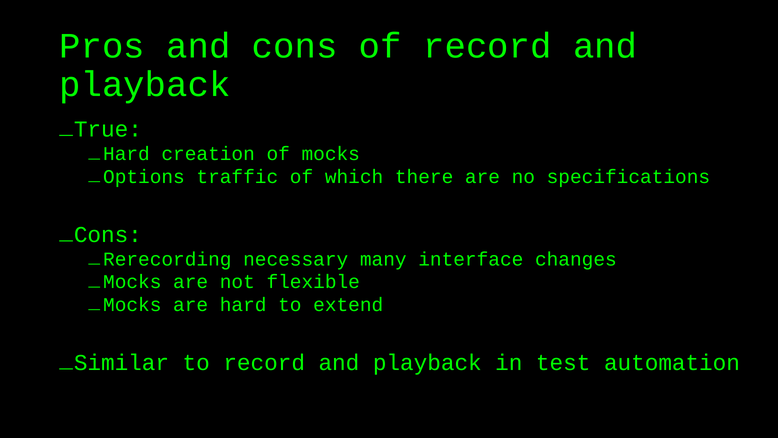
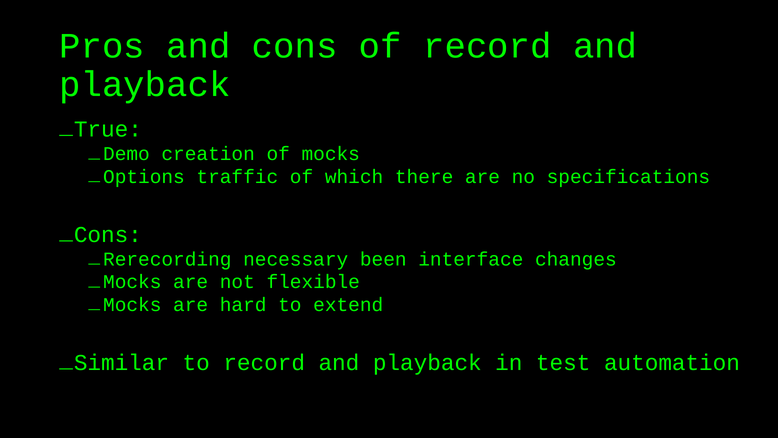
Hard: Hard -> Demo (126, 154)
many: many -> been (383, 259)
